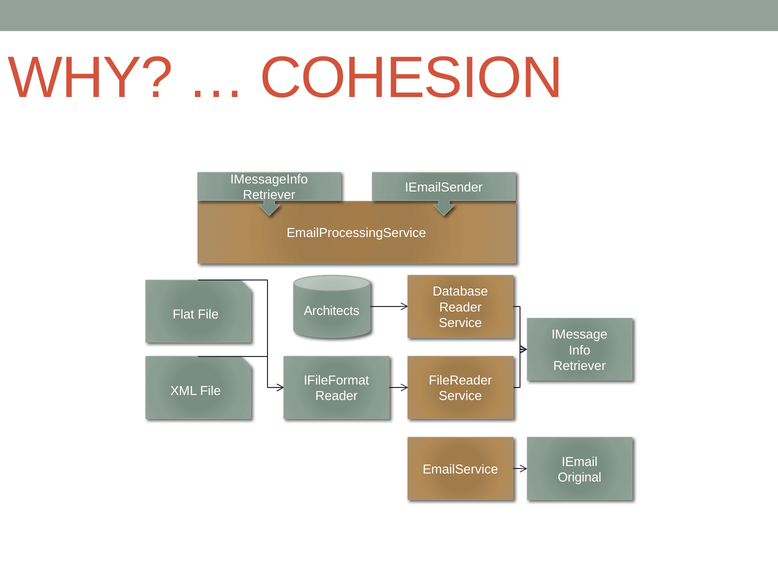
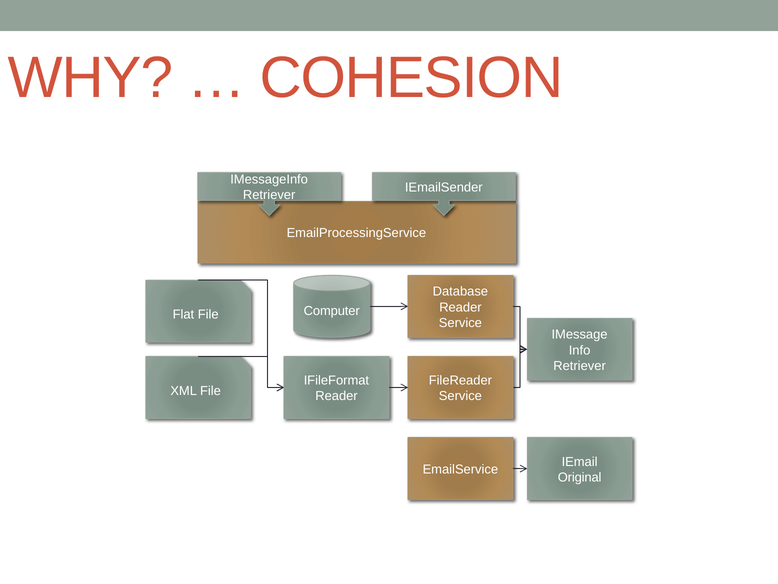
Architects: Architects -> Computer (332, 311)
